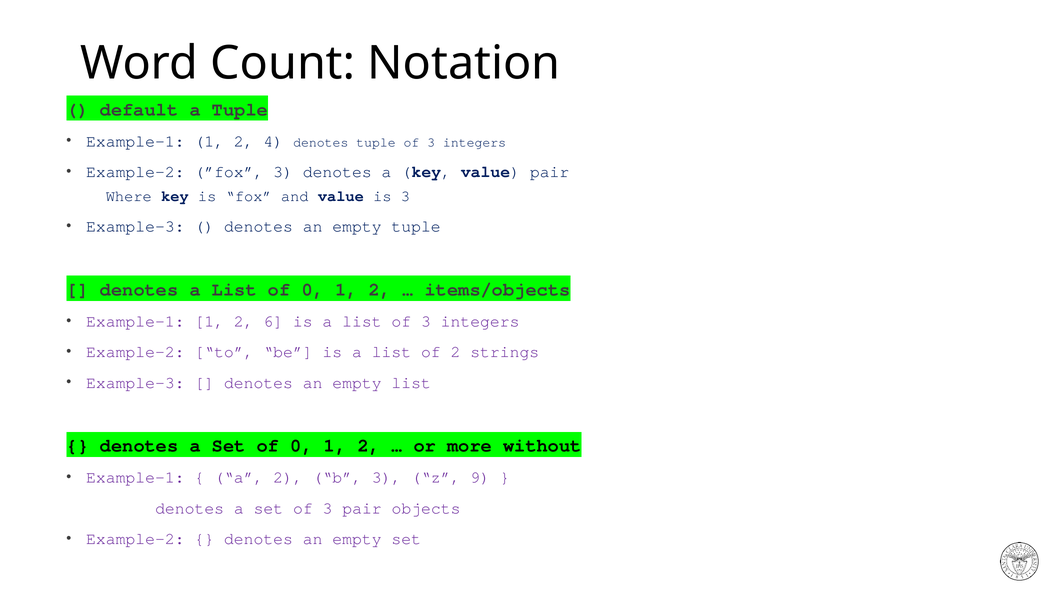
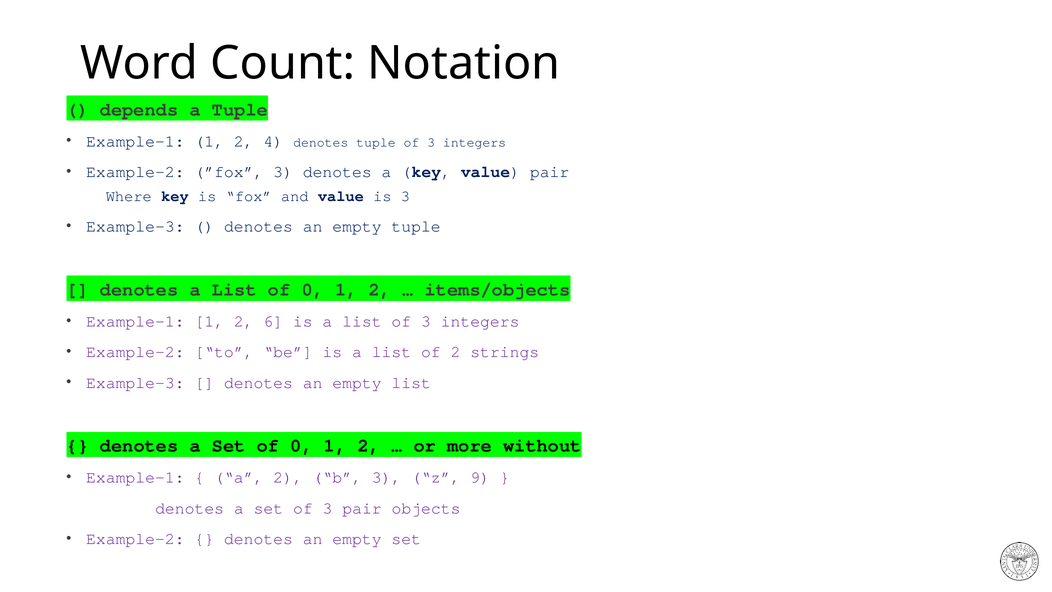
default: default -> depends (139, 109)
